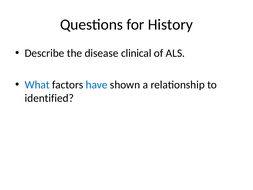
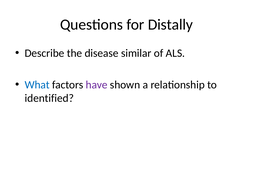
History: History -> Distally (170, 24)
clinical: clinical -> similar (136, 53)
have colour: blue -> purple (97, 85)
